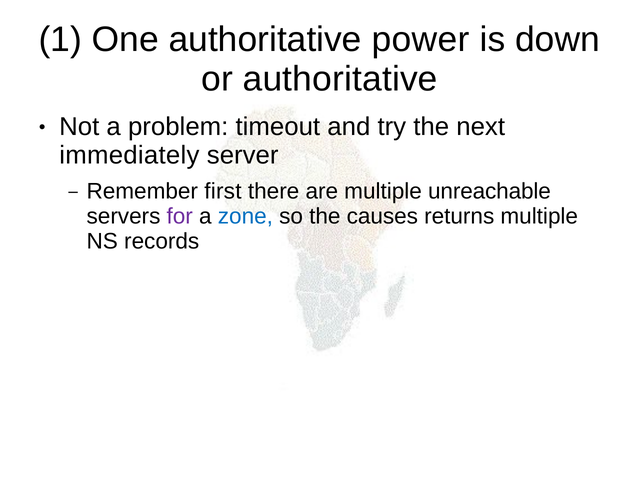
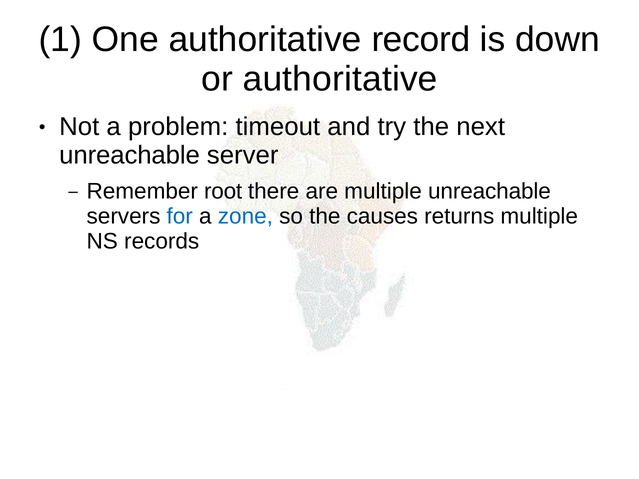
power: power -> record (421, 40)
immediately: immediately -> unreachable (130, 156)
first: first -> root (223, 191)
for colour: purple -> blue (180, 216)
